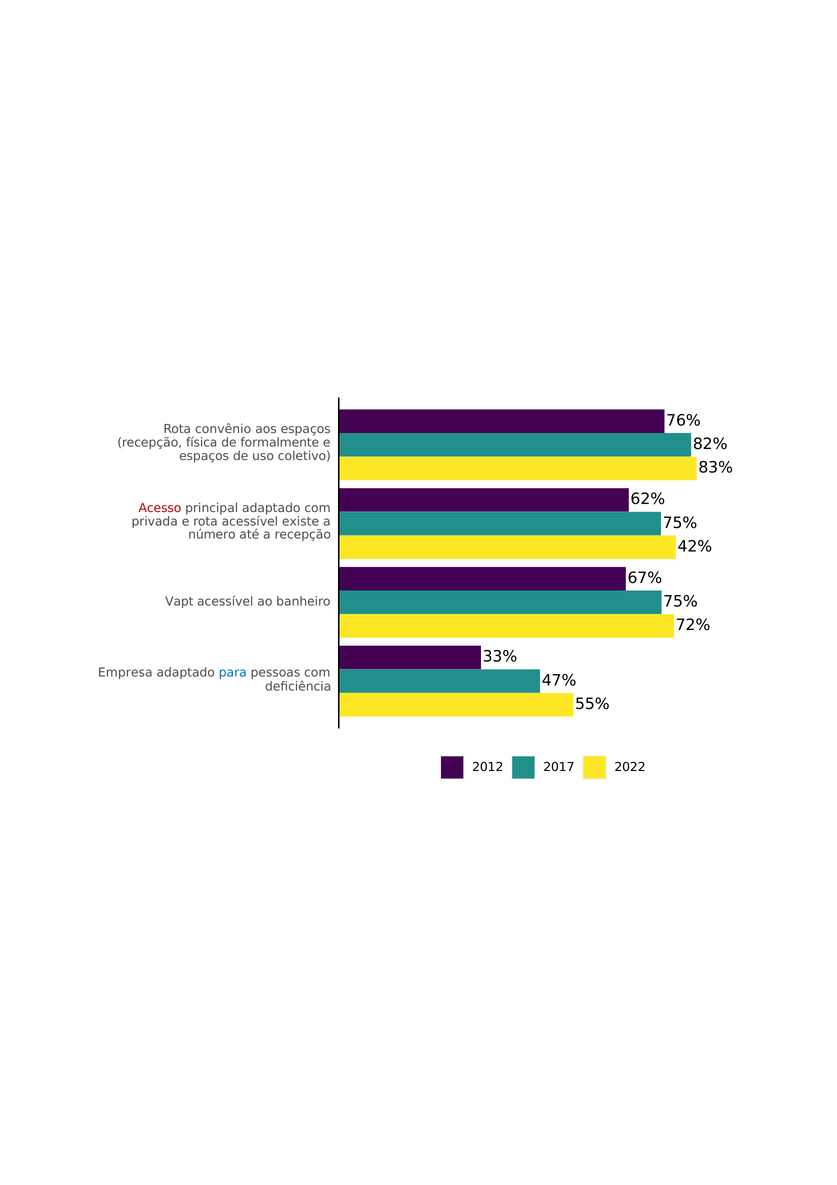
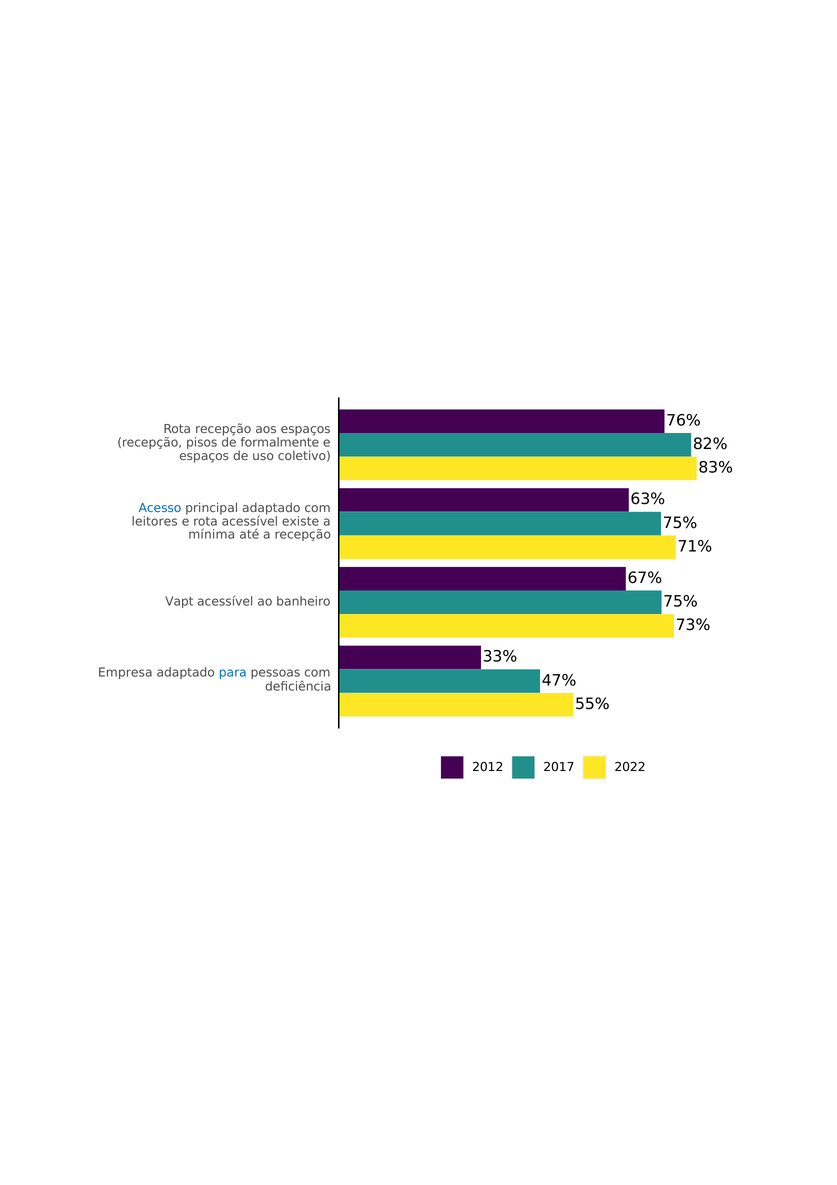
Rota convênio: convênio -> recepção (223, 429)
física: física -> pisos (202, 443)
62%: 62% -> 63% (648, 499)
Acesso colour: red -> blue (160, 508)
privada: privada -> leitores (155, 521)
número: número -> mínima (212, 534)
42%: 42% -> 71% (695, 546)
72%: 72% -> 73% (693, 625)
